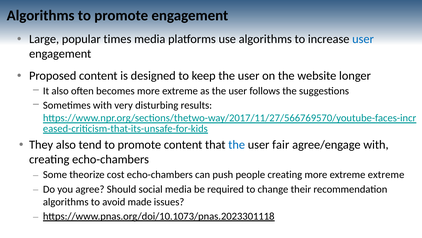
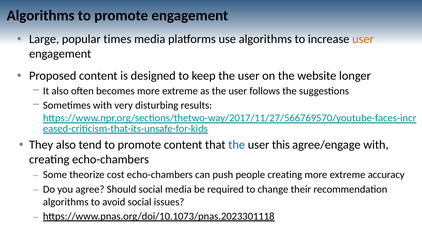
user colour: blue -> orange (363, 39)
fair: fair -> this (281, 144)
extreme extreme: extreme -> accuracy (386, 174)
avoid made: made -> social (140, 201)
